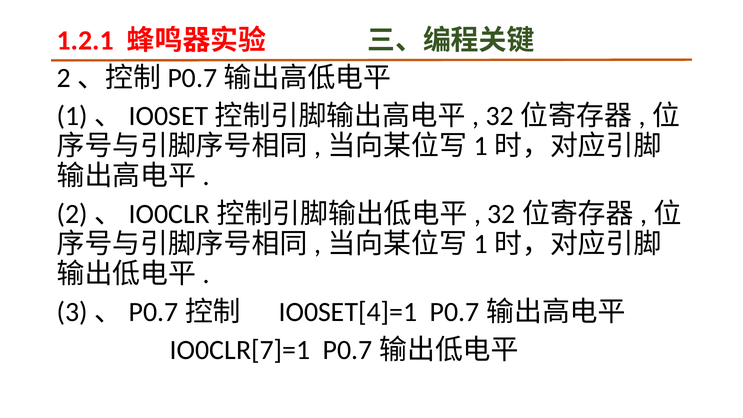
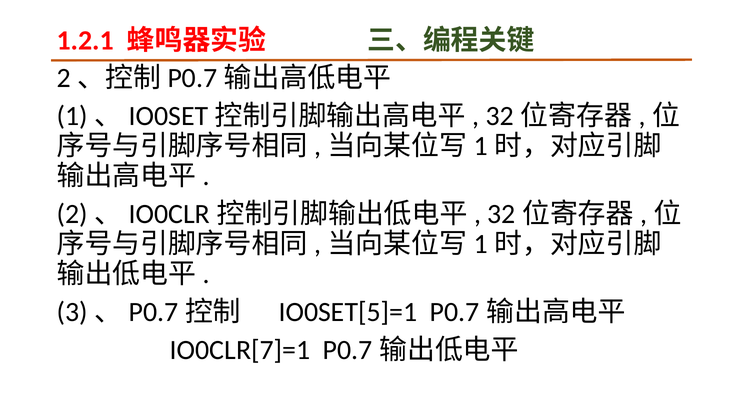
IO0SET[4]=1: IO0SET[4]=1 -> IO0SET[5]=1 (348, 312)
